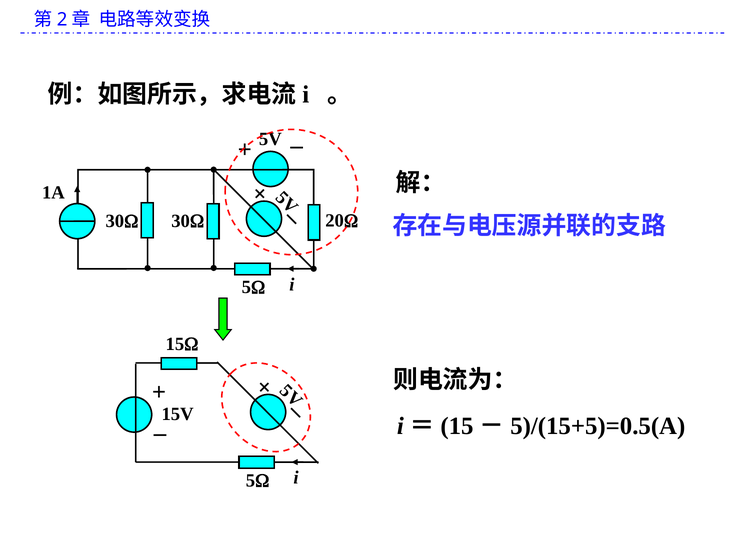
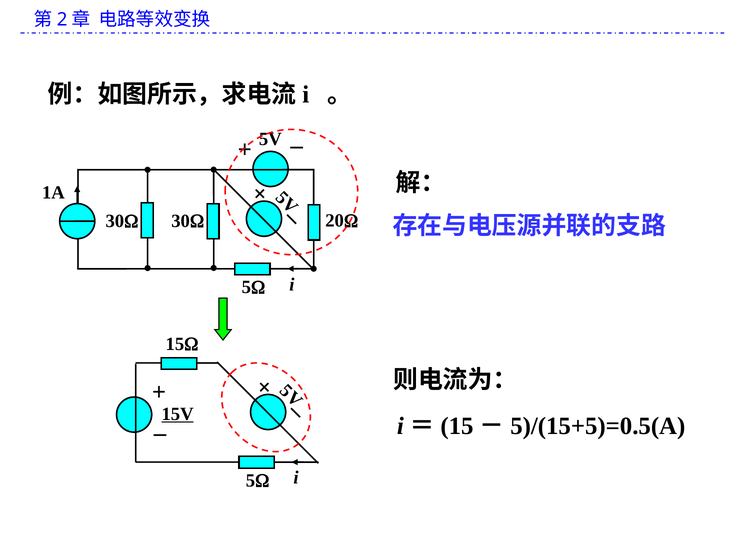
15V underline: none -> present (178, 414)
